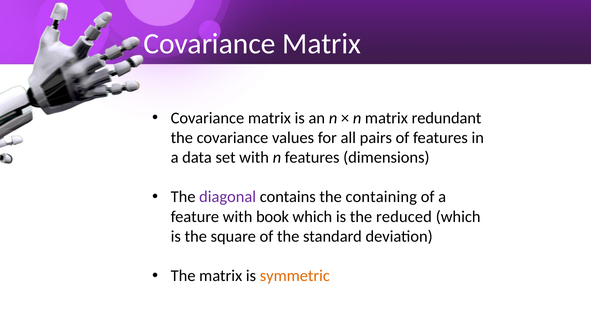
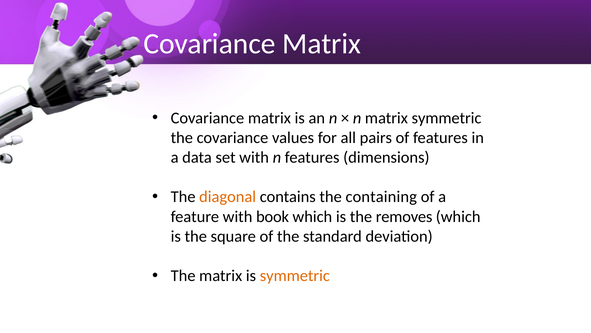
matrix redundant: redundant -> symmetric (446, 118)
diagonal colour: purple -> orange (228, 197)
reduced: reduced -> removes (404, 216)
